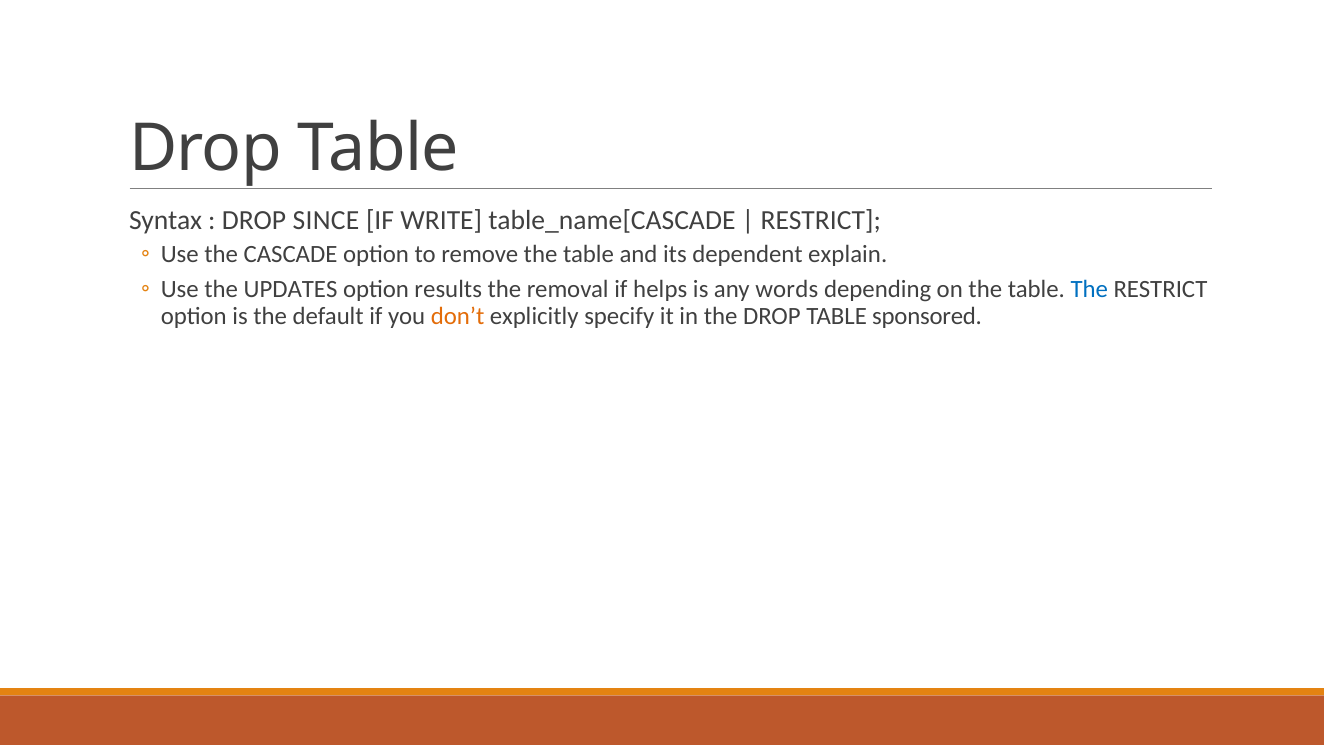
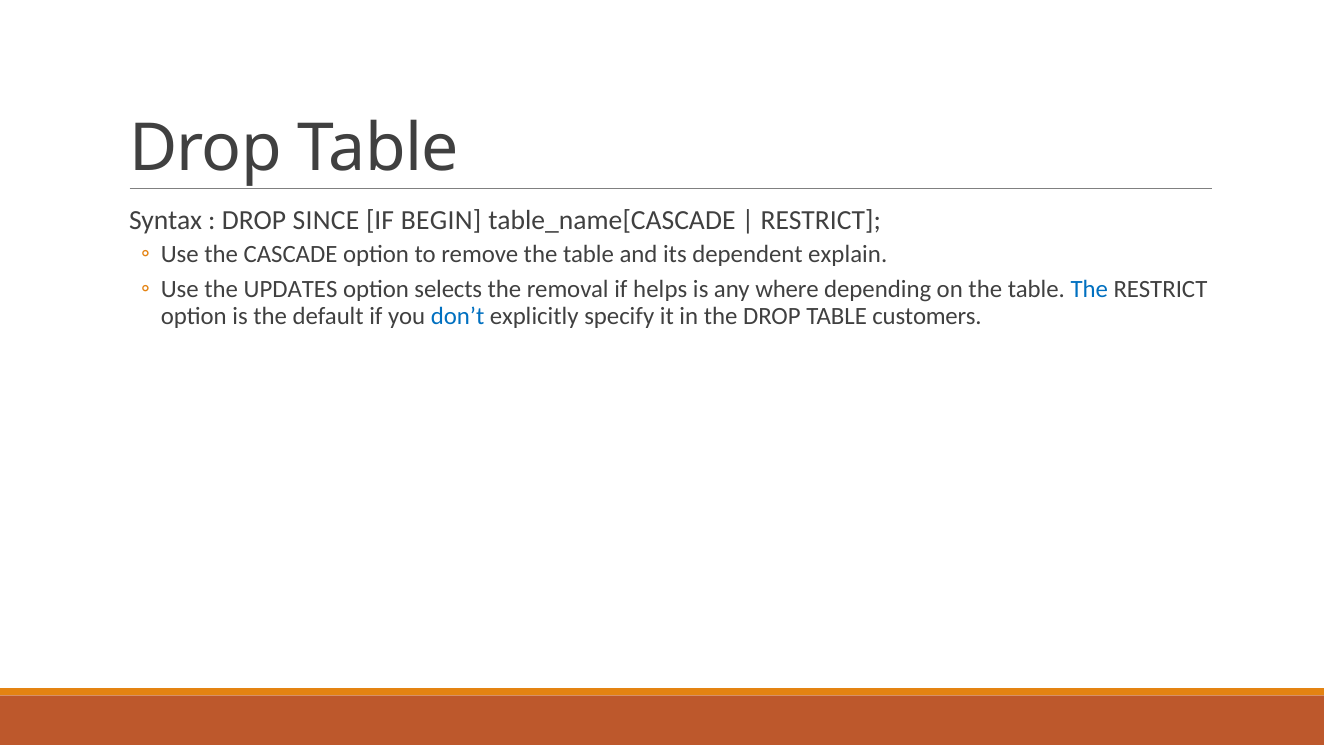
WRITE: WRITE -> BEGIN (441, 220)
results: results -> selects (448, 289)
words: words -> where (787, 289)
don’t colour: orange -> blue (458, 316)
sponsored: sponsored -> customers (927, 316)
